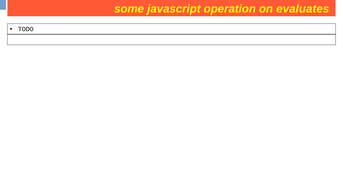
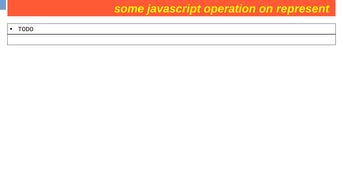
evaluates: evaluates -> represent (303, 9)
